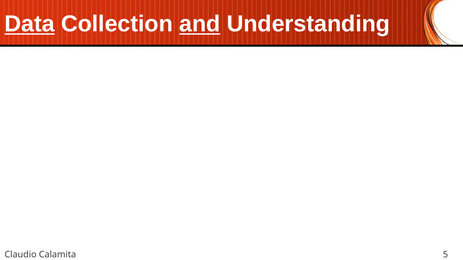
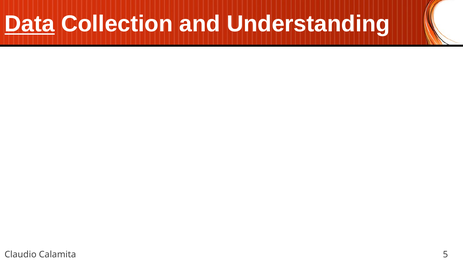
and underline: present -> none (200, 24)
